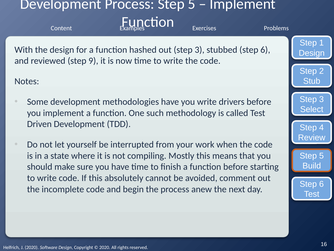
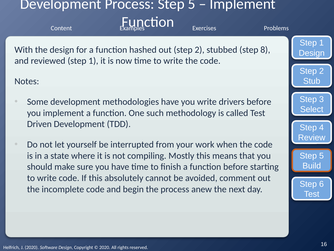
out step 3: 3 -> 2 (200, 50)
stubbed step 6: 6 -> 8 (265, 50)
reviewed step 9: 9 -> 1 (93, 61)
